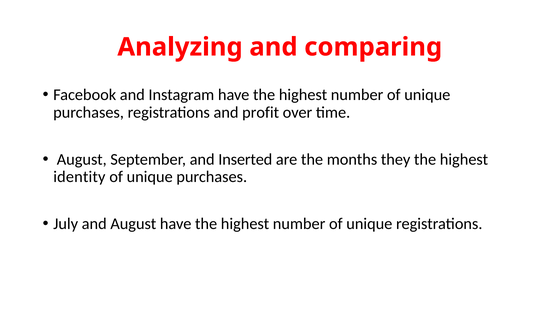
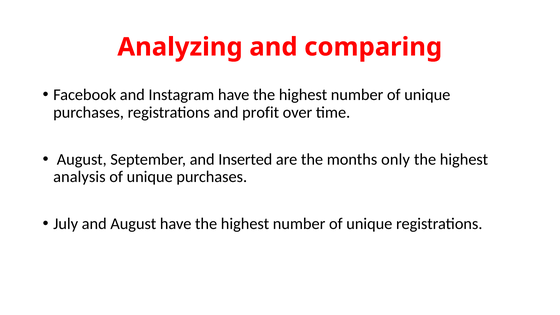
they: they -> only (395, 159)
identity: identity -> analysis (79, 177)
